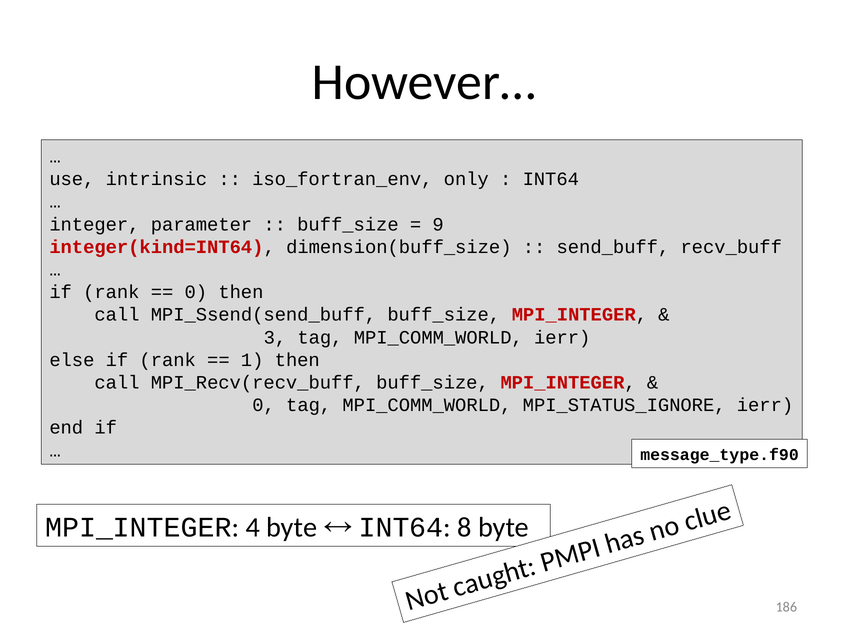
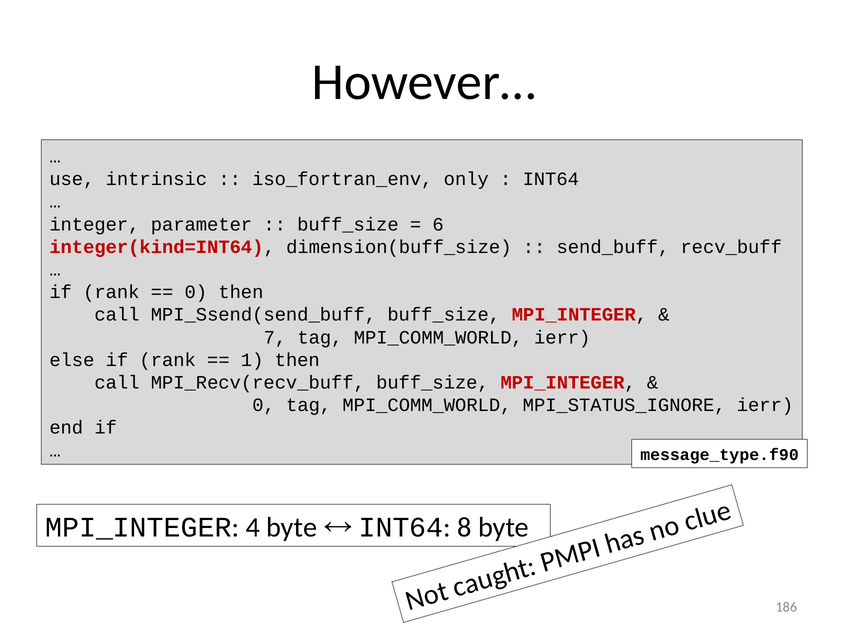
9: 9 -> 6 (438, 224)
3: 3 -> 7 (275, 337)
